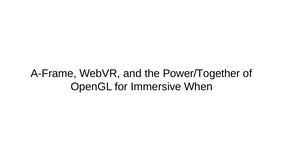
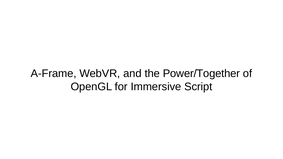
When: When -> Script (198, 87)
